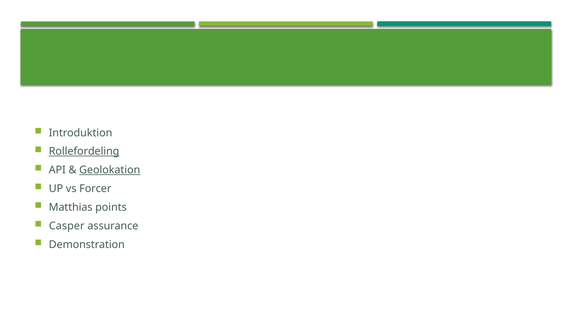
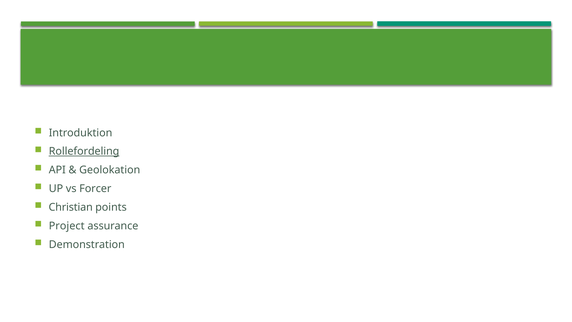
Geolokation underline: present -> none (110, 170)
Matthias: Matthias -> Christian (71, 207)
Casper: Casper -> Project (67, 226)
